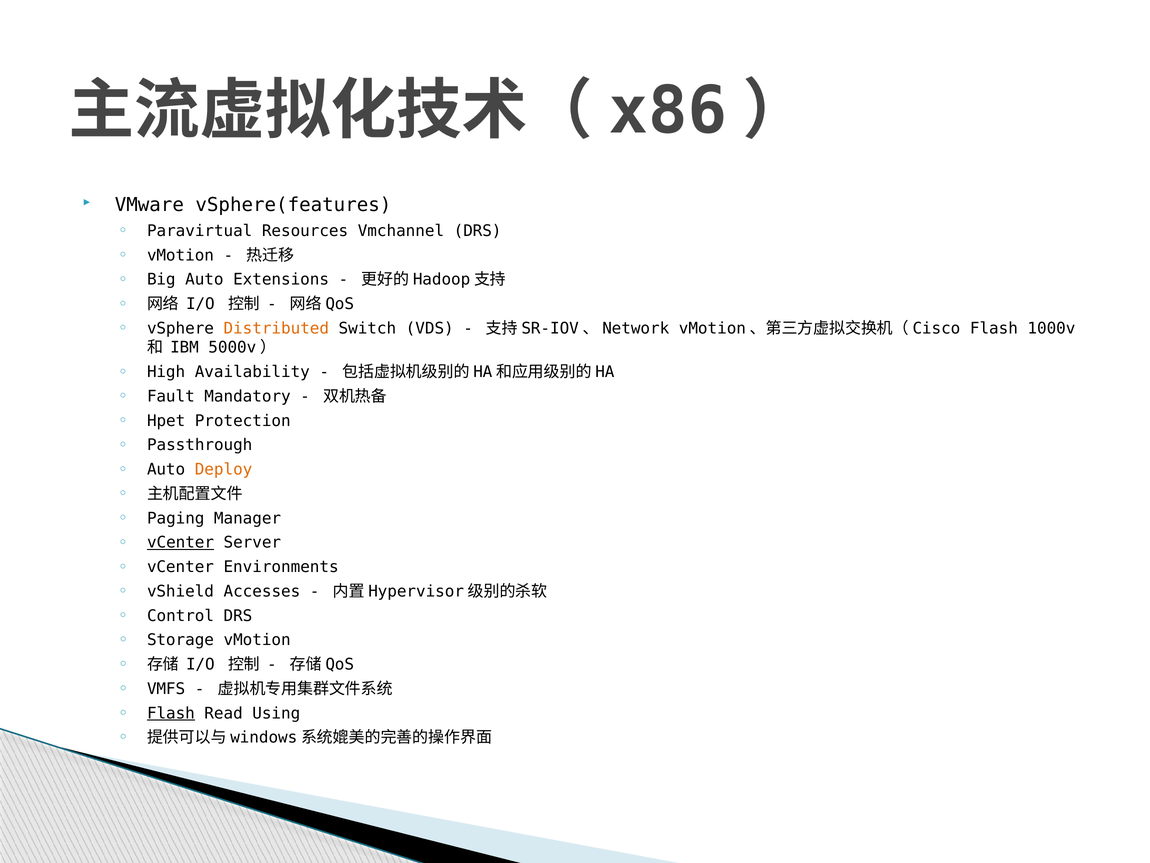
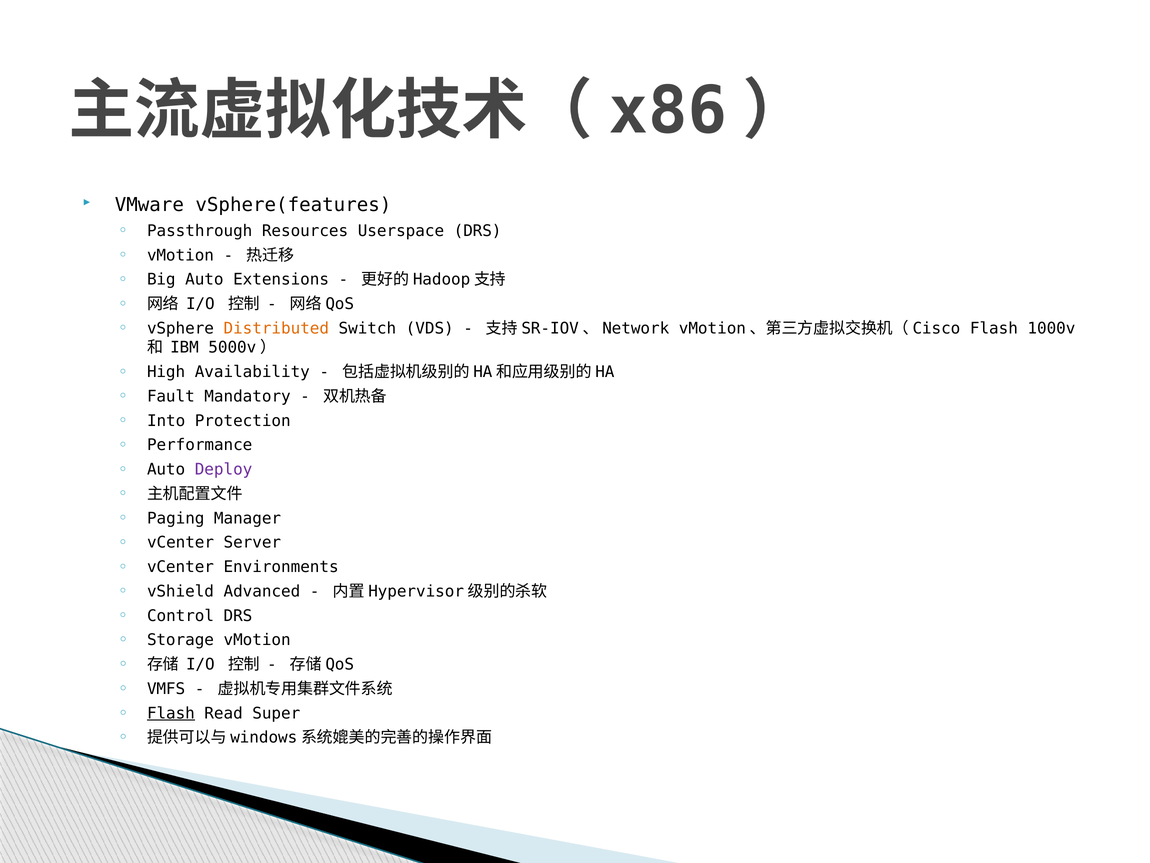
Paravirtual: Paravirtual -> Passthrough (200, 231)
Vmchannel: Vmchannel -> Userspace (401, 231)
Hpet: Hpet -> Into (166, 421)
Passthrough: Passthrough -> Performance (200, 445)
Deploy colour: orange -> purple (224, 469)
vCenter underline: present -> none (181, 542)
Accesses: Accesses -> Advanced (262, 591)
Using: Using -> Super (276, 713)
